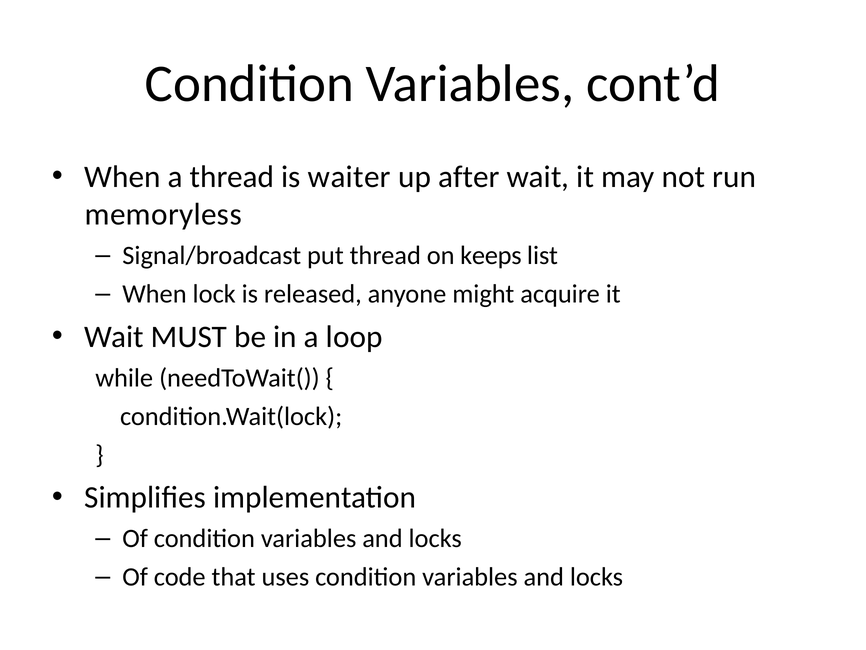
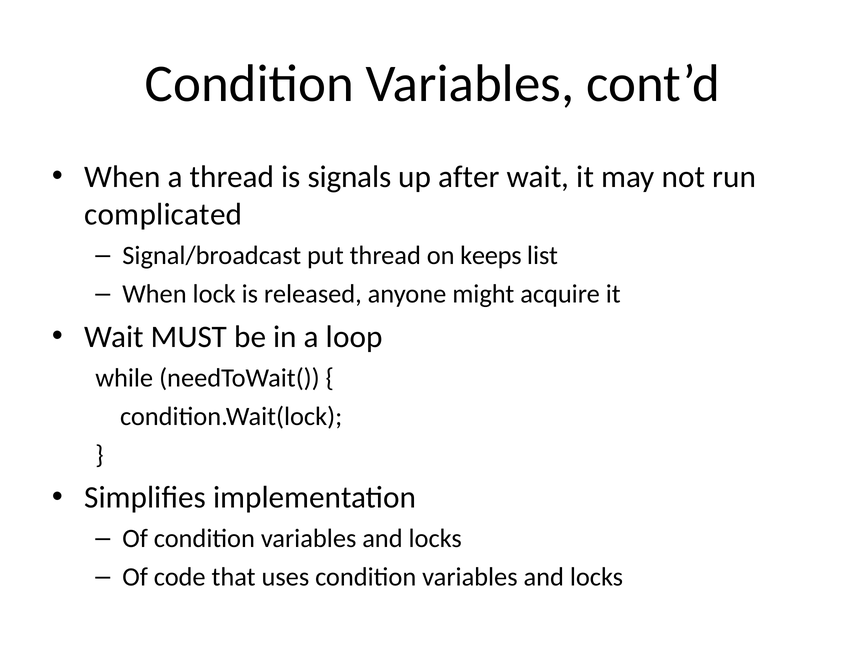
waiter: waiter -> signals (350, 177)
memoryless: memoryless -> complicated (163, 214)
